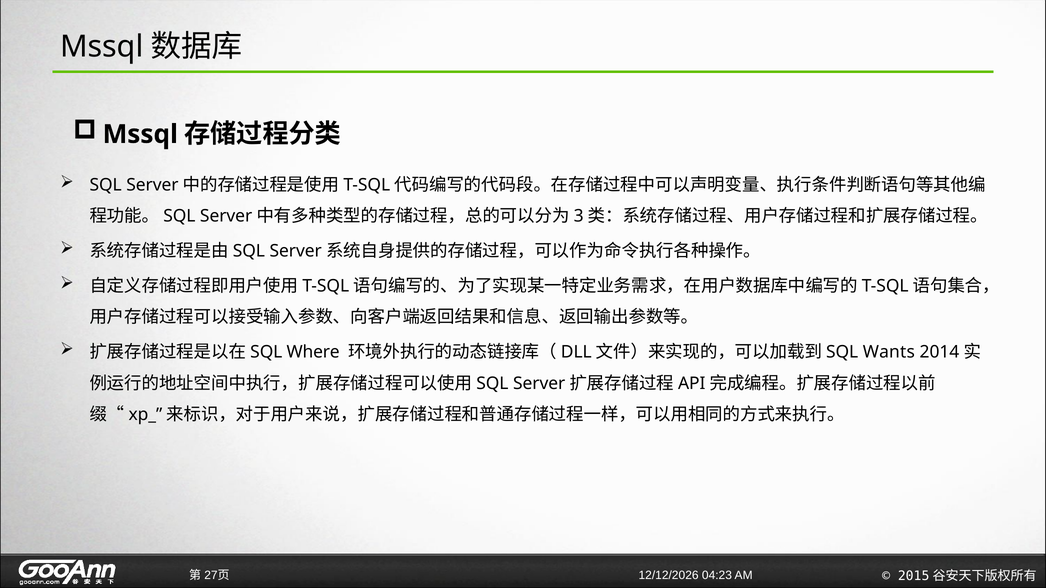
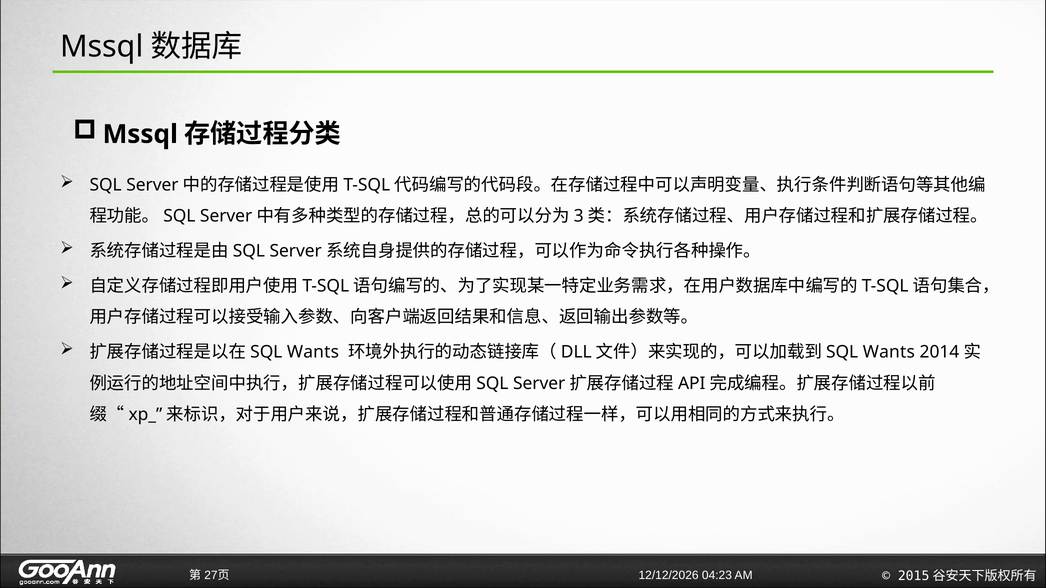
Where: Where -> Wants (313, 352)
